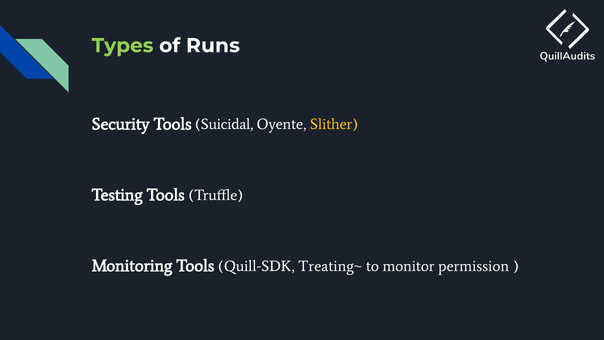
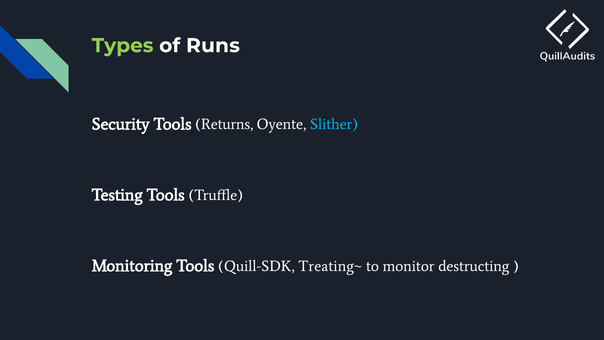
Suicidal: Suicidal -> Returns (224, 124)
Slither colour: yellow -> light blue (334, 124)
permission: permission -> destructing (474, 266)
